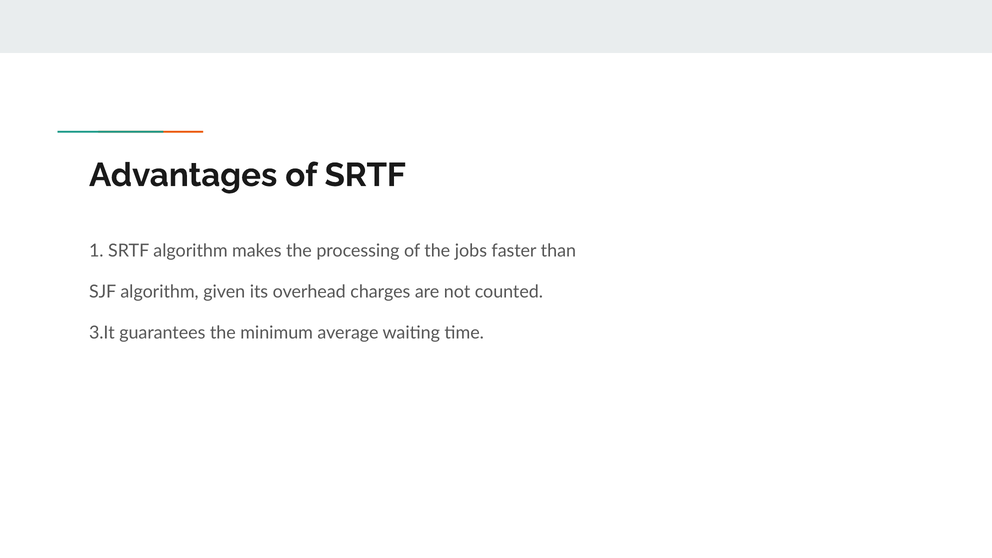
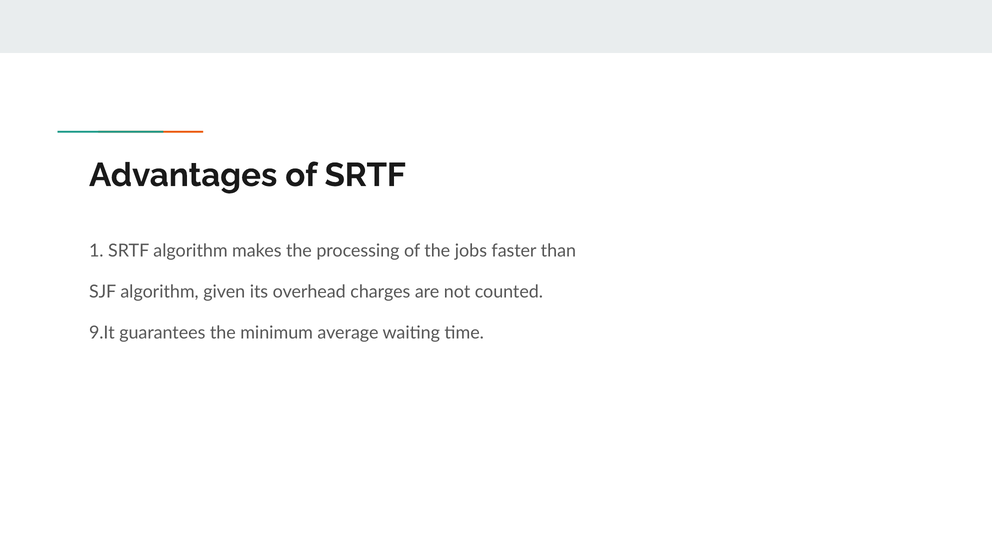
3.It: 3.It -> 9.It (102, 333)
